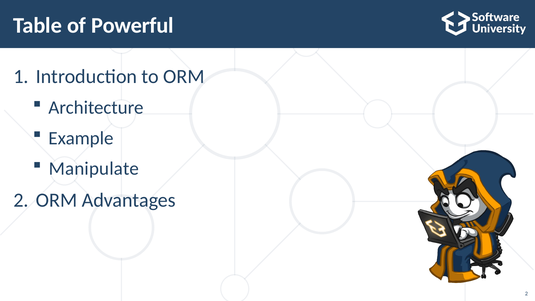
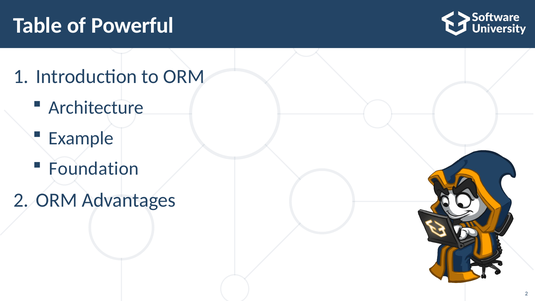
Manipulate: Manipulate -> Foundation (94, 169)
